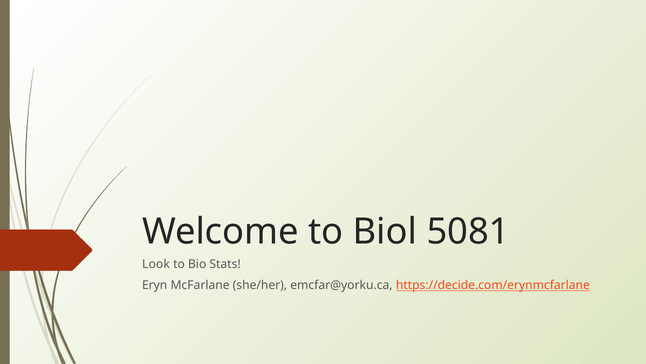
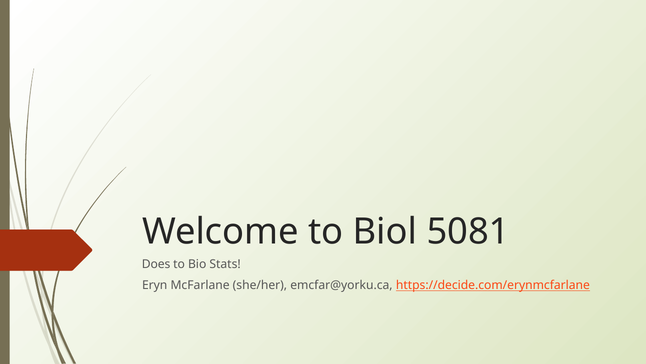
Look: Look -> Does (156, 264)
